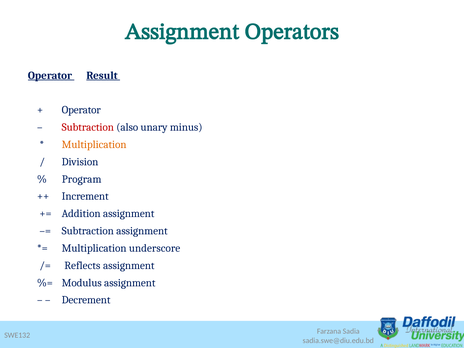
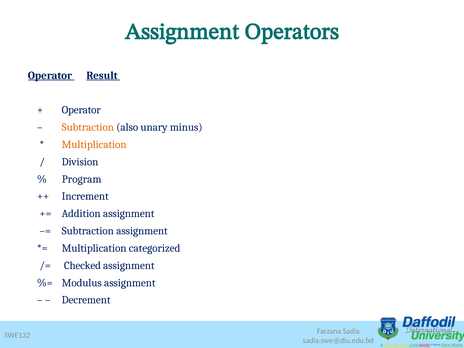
Subtraction colour: red -> orange (88, 127)
underscore: underscore -> categorized (155, 248)
Reflects: Reflects -> Checked (82, 265)
